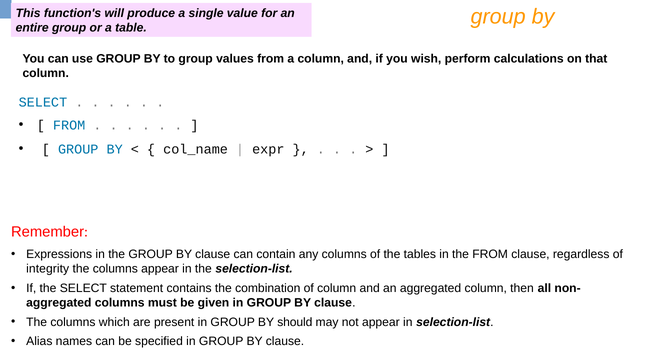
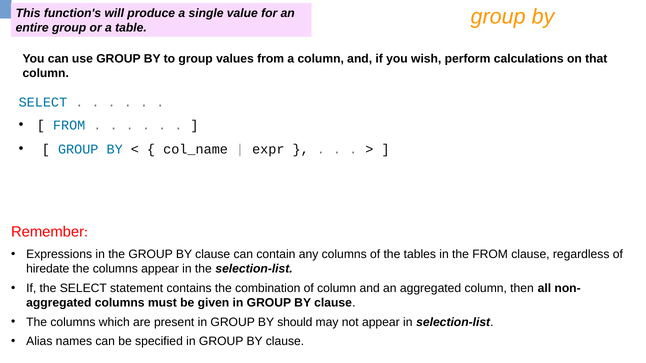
integrity: integrity -> hiredate (48, 269)
